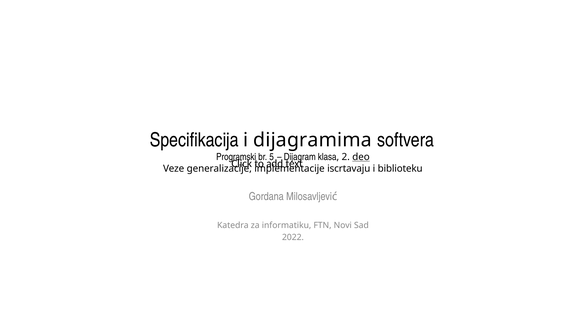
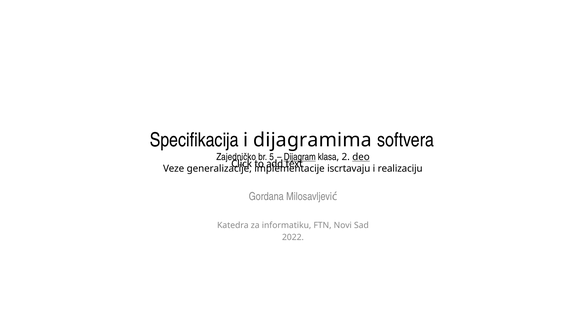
Programski: Programski -> Zajedničko (236, 157)
Dijagram underline: none -> present (300, 157)
biblioteku: biblioteku -> realizaciju (400, 168)
